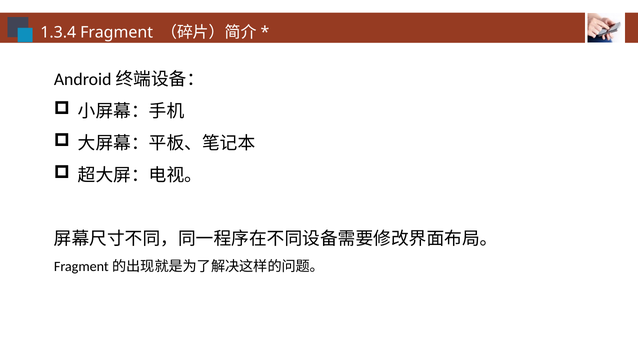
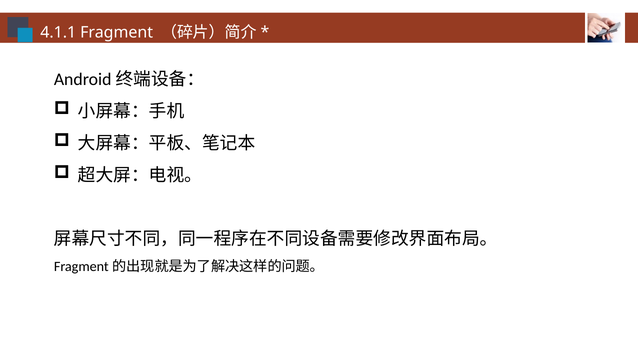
1.3.4: 1.3.4 -> 4.1.1 (58, 32)
